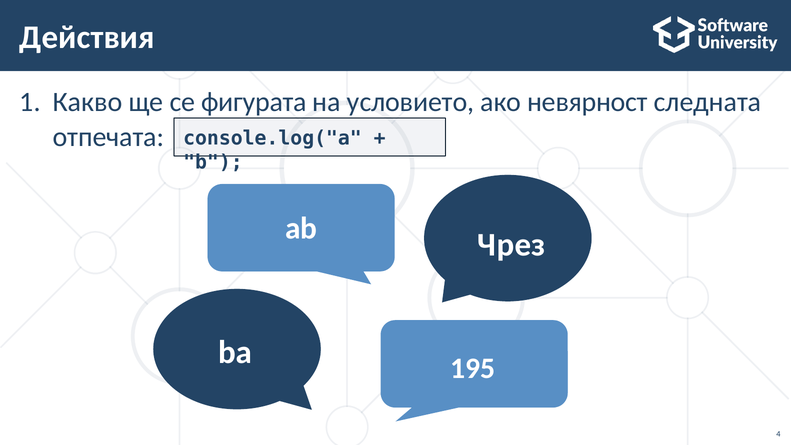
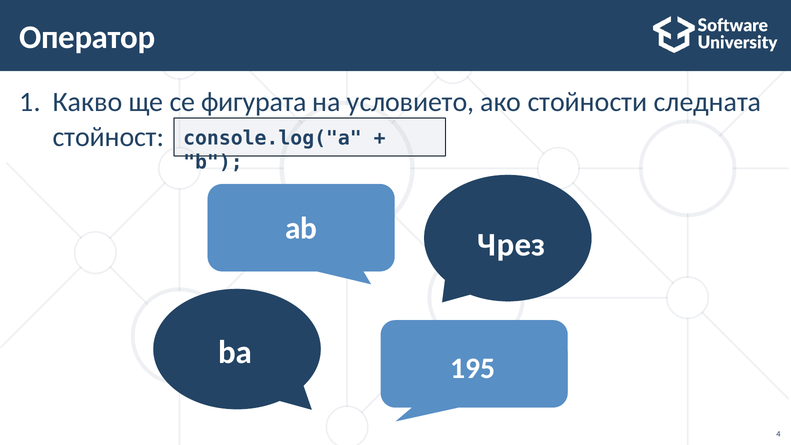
Действия: Действия -> Оператор (87, 37)
невярност: невярност -> стойности (587, 102)
отпечата: отпечата -> стойност (108, 137)
